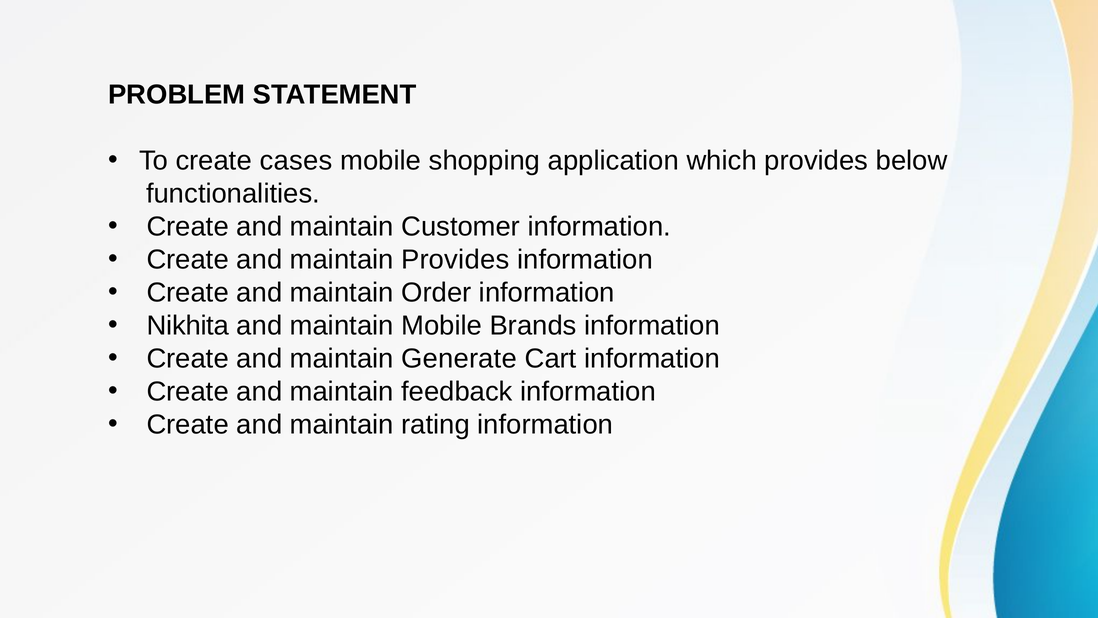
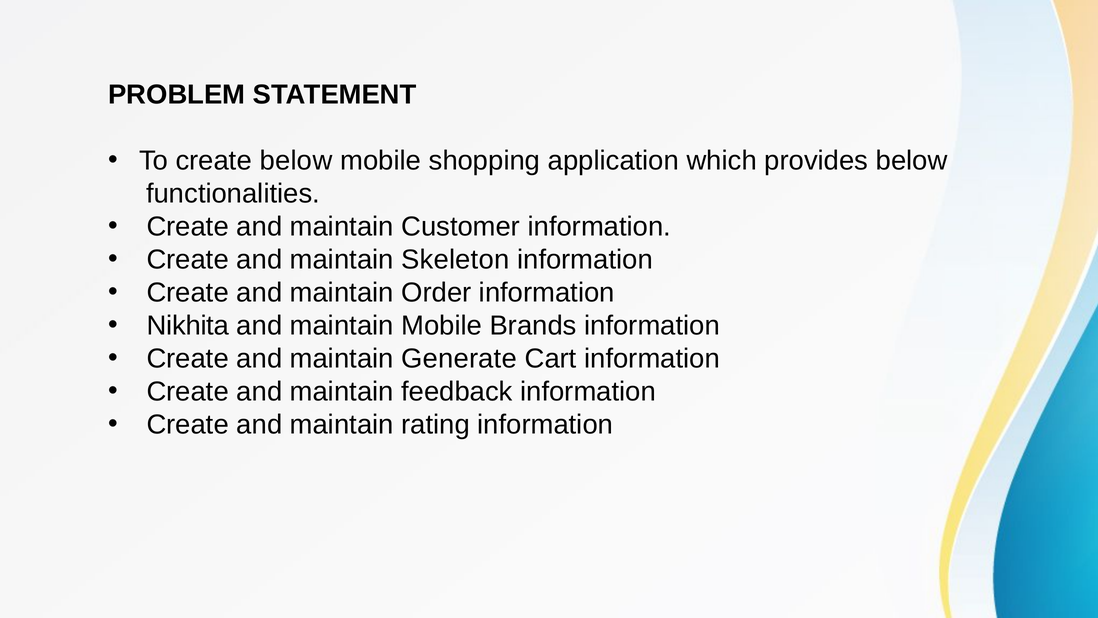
create cases: cases -> below (296, 161)
maintain Provides: Provides -> Skeleton (455, 260)
